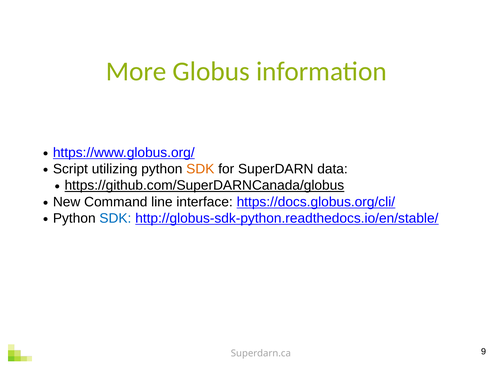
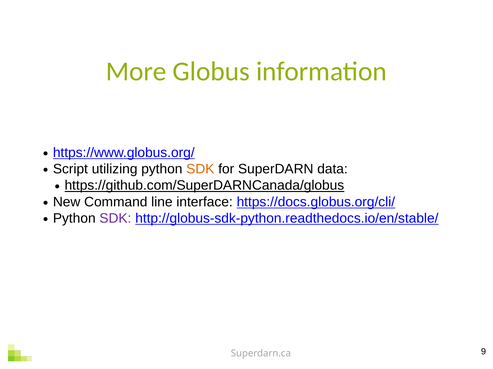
SDK colour: blue -> purple (115, 219)
